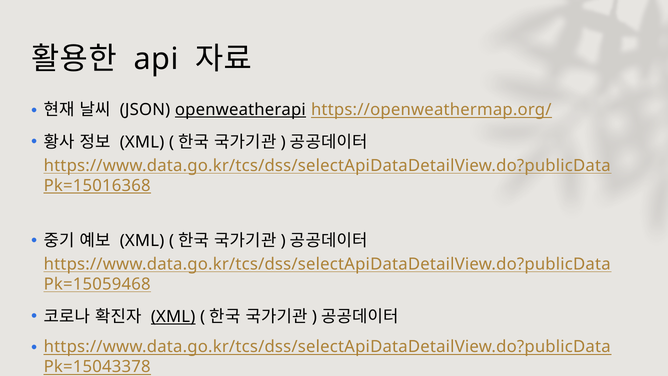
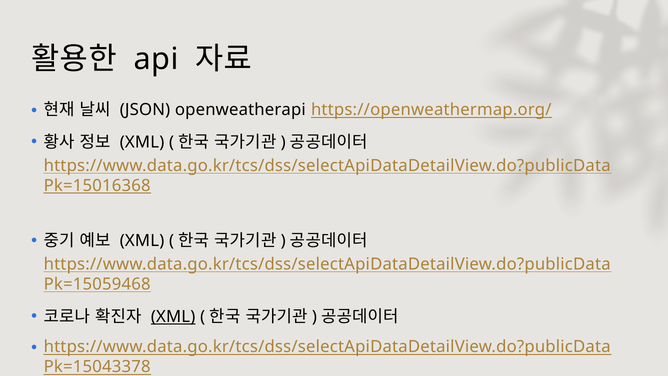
openweatherapi underline: present -> none (240, 110)
